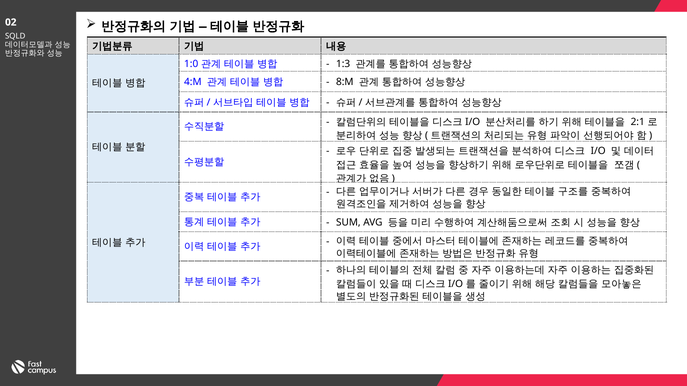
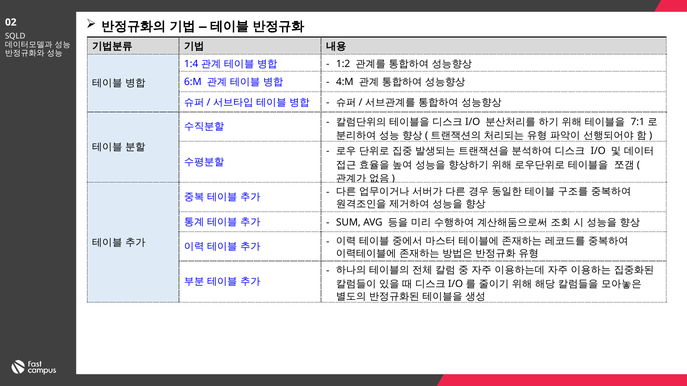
1:0: 1:0 -> 1:4 (191, 64)
1:3: 1:3 -> 1:2 (343, 64)
4:M: 4:M -> 6:M (193, 82)
8:M: 8:M -> 4:M (345, 82)
2:1: 2:1 -> 7:1 (638, 122)
